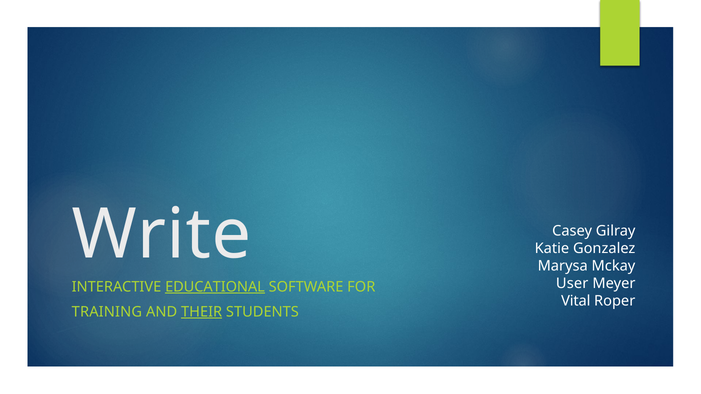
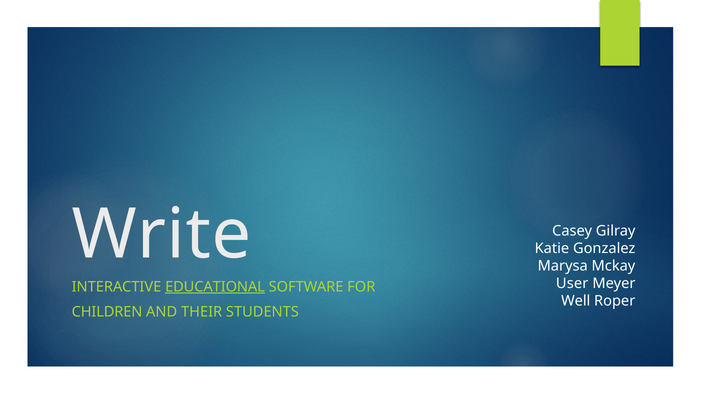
Vital: Vital -> Well (576, 301)
TRAINING: TRAINING -> CHILDREN (107, 312)
THEIR underline: present -> none (202, 312)
